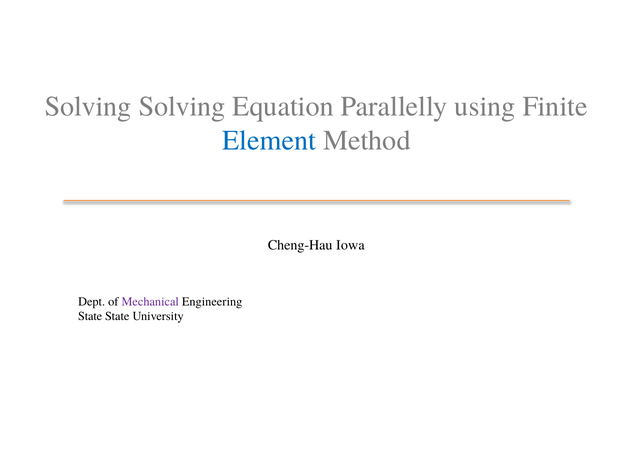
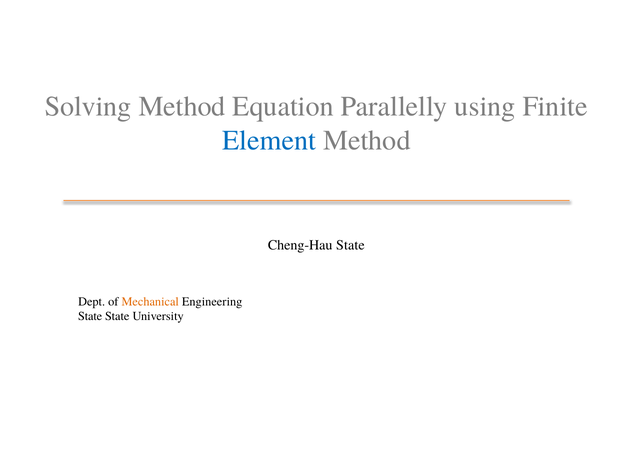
Solving Solving: Solving -> Method (182, 106)
Cheng-Hau Iowa: Iowa -> State (350, 245)
Mechanical colour: purple -> orange (150, 301)
